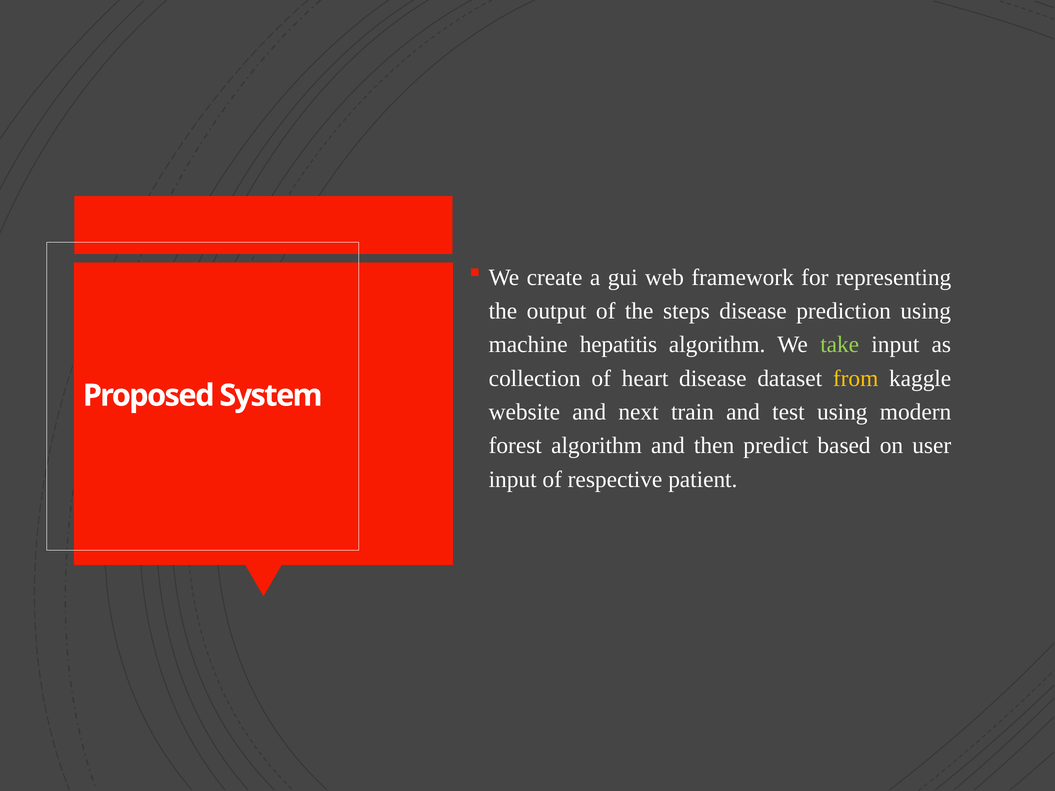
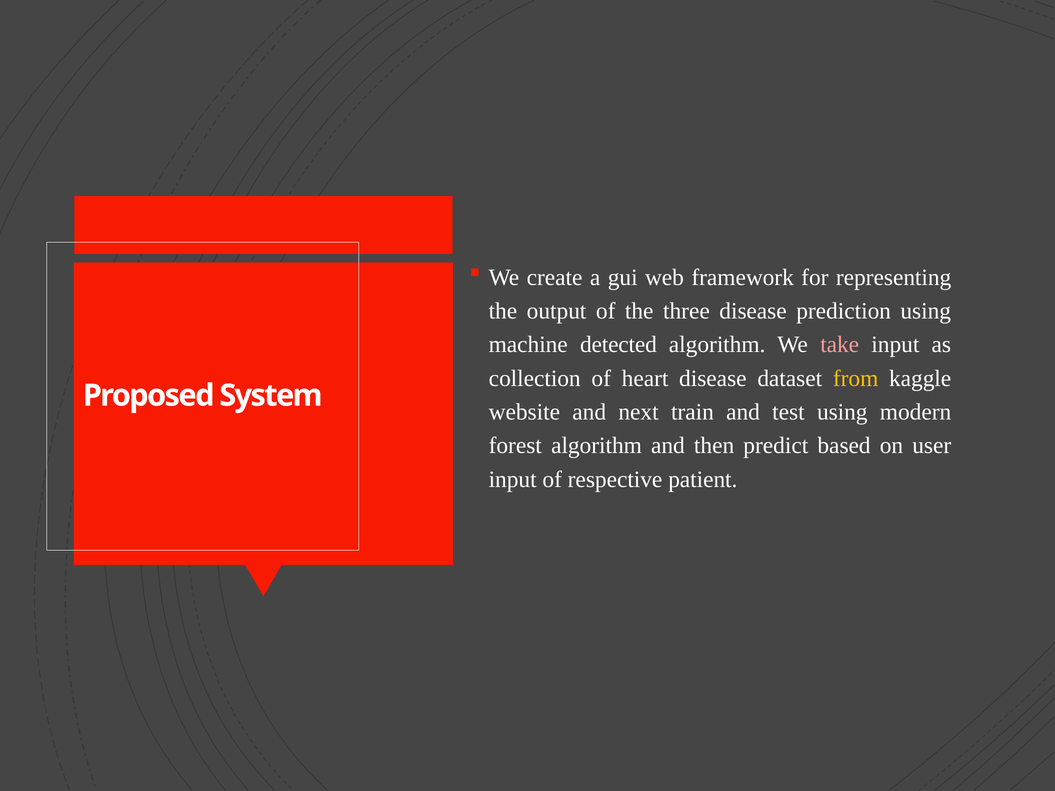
steps: steps -> three (686, 311)
hepatitis: hepatitis -> detected (618, 345)
take colour: light green -> pink (840, 345)
